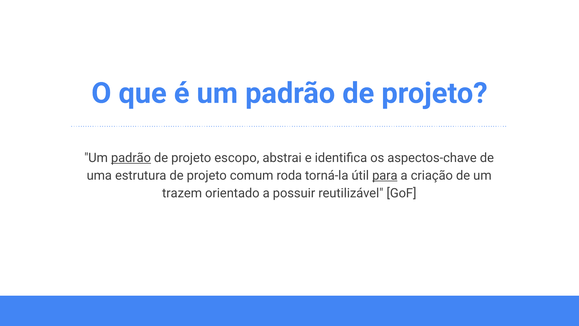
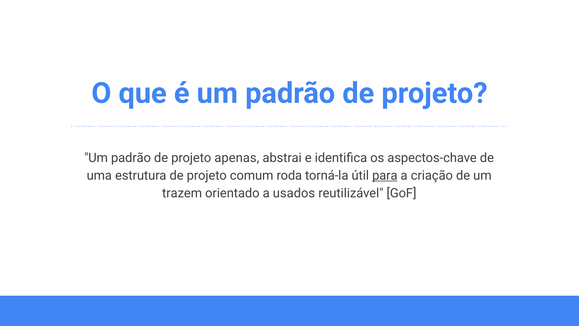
padrão underline: present -> none (131, 158)
escopo: escopo -> apenas (237, 158)
possuir: possuir -> usados (294, 193)
